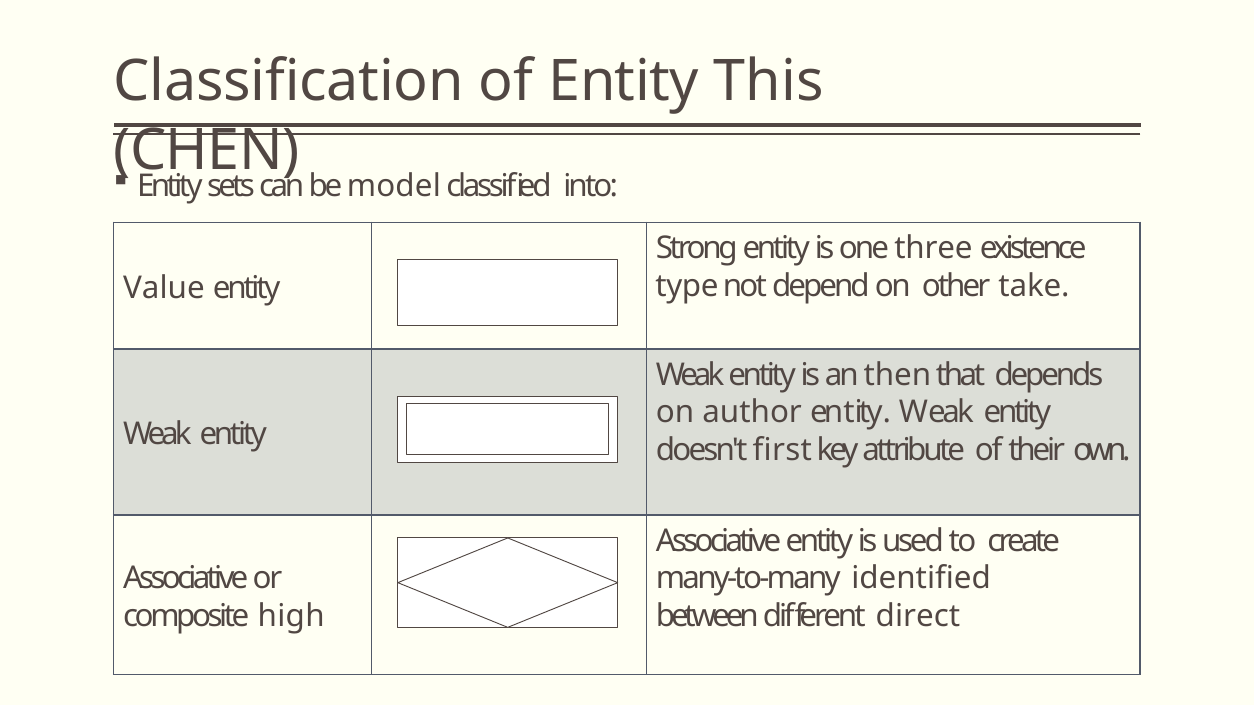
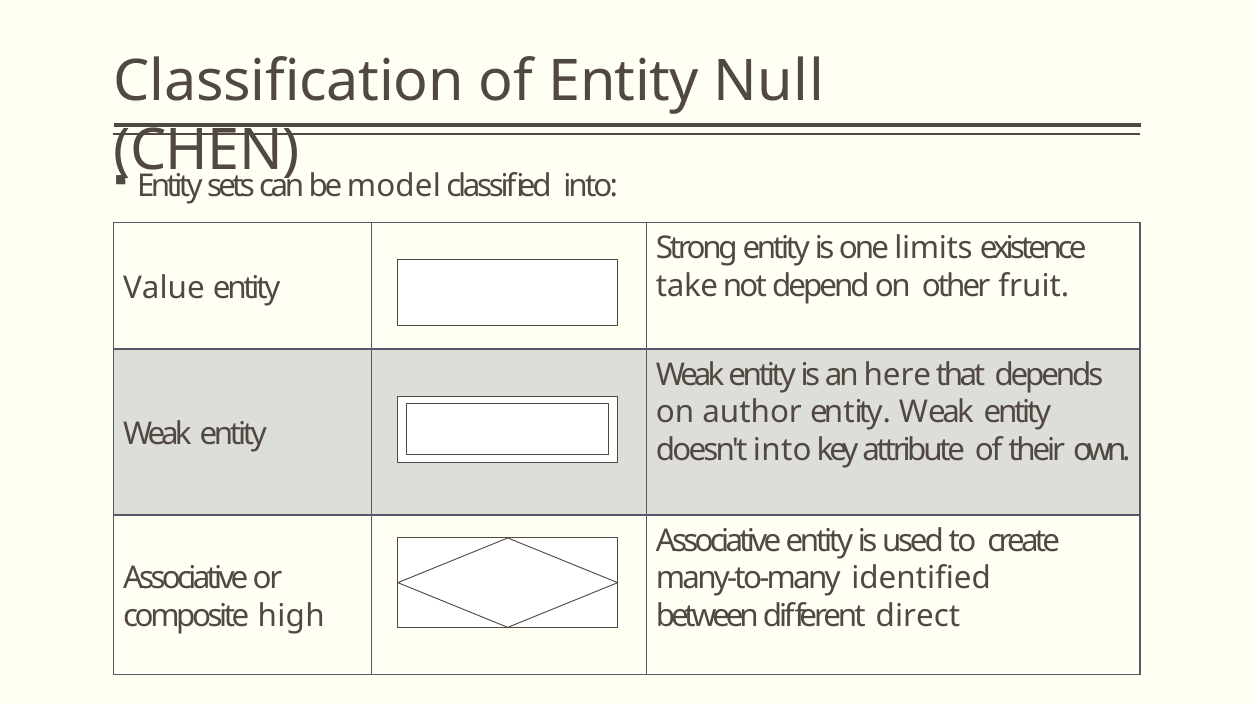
This: This -> Null (769, 82)
three: three -> limits (934, 248)
type: type -> take (687, 286)
take: take -> fruit (1034, 286)
then: then -> here (897, 375)
doesn't first: first -> into (782, 450)
